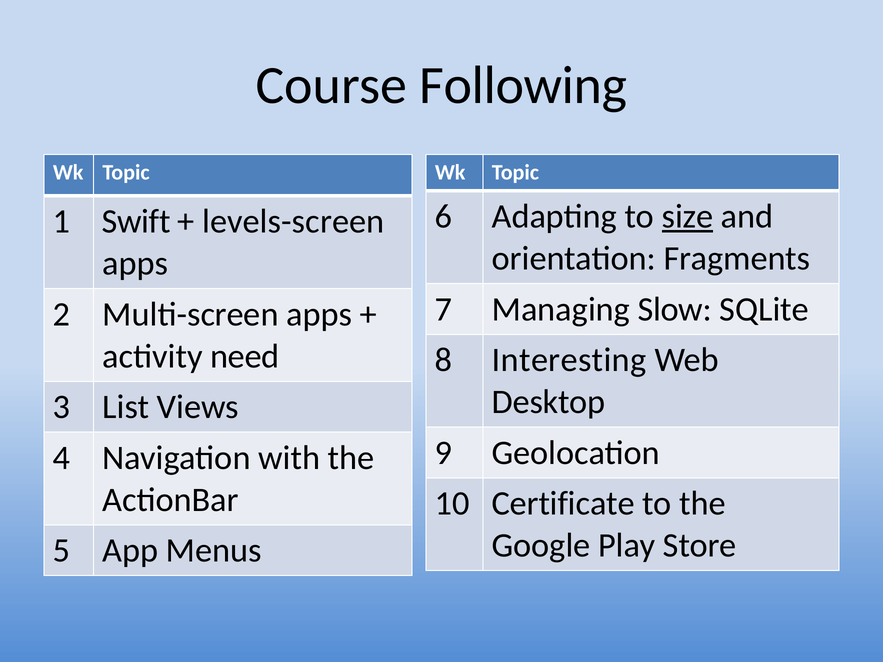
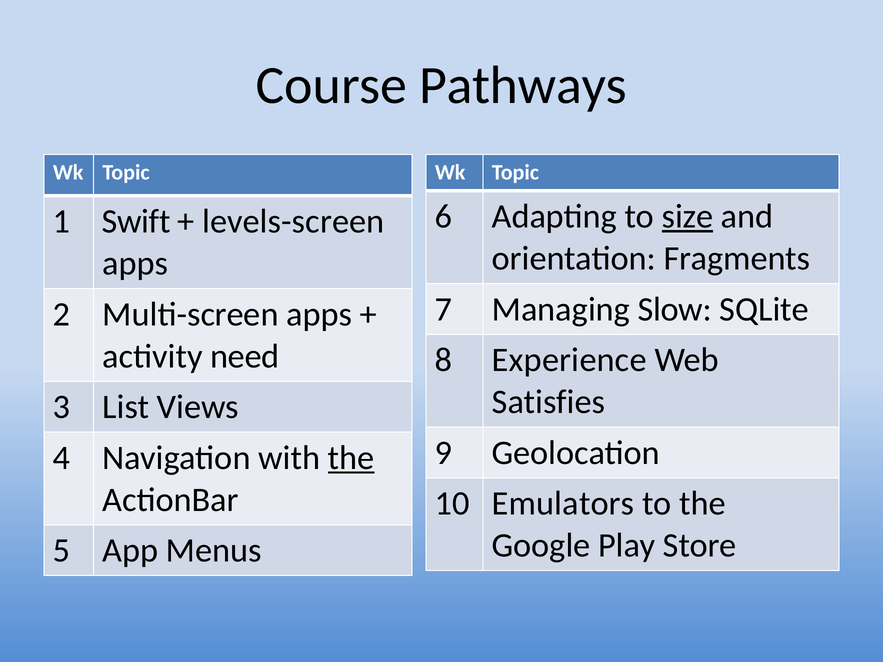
Following: Following -> Pathways (523, 85)
Interesting: Interesting -> Experience (569, 360)
Desktop: Desktop -> Satisfies (548, 402)
the underline: none -> present (351, 458)
Certificate: Certificate -> Emulators (563, 504)
